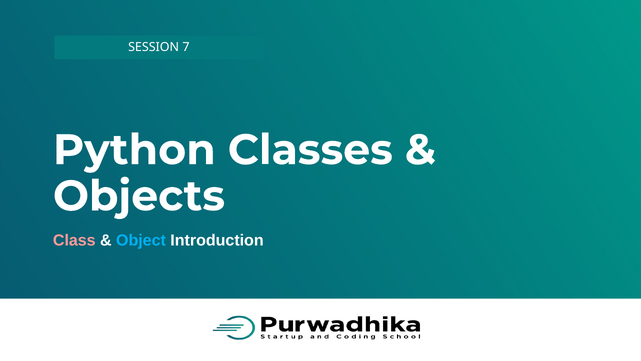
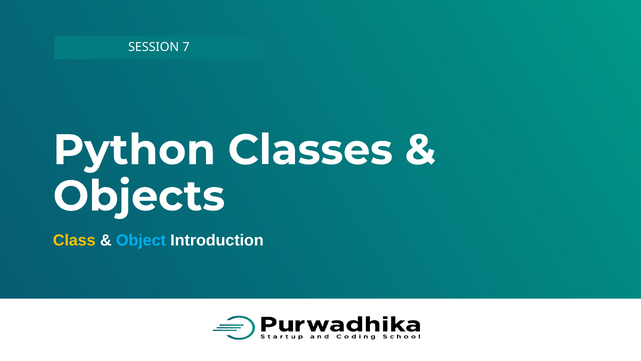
Class colour: pink -> yellow (74, 240)
